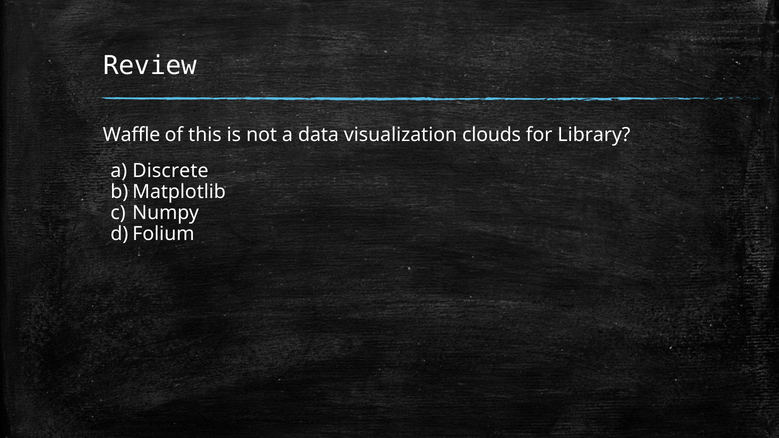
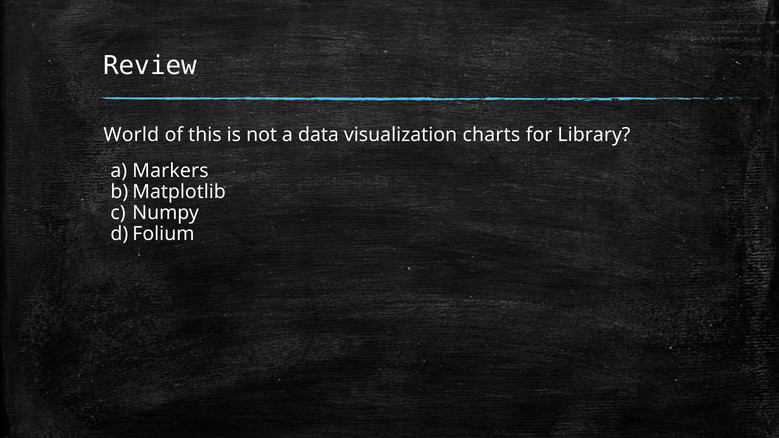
Waffle: Waffle -> World (131, 135)
clouds: clouds -> charts (491, 135)
Discrete: Discrete -> Markers (170, 171)
